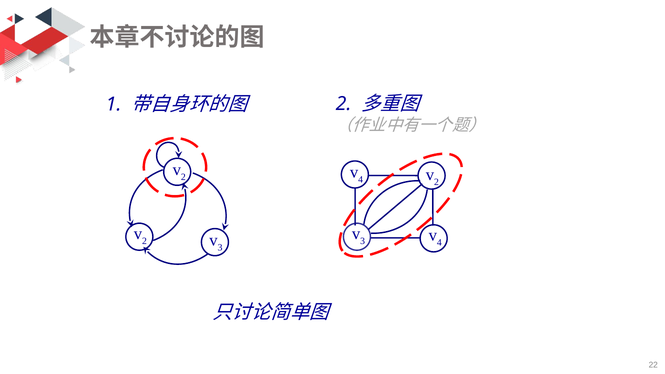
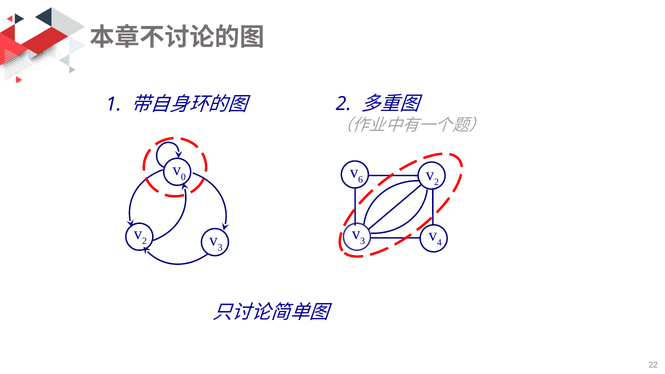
2: 2 -> 0 (183, 177)
4: 4 -> 6 (361, 180)
